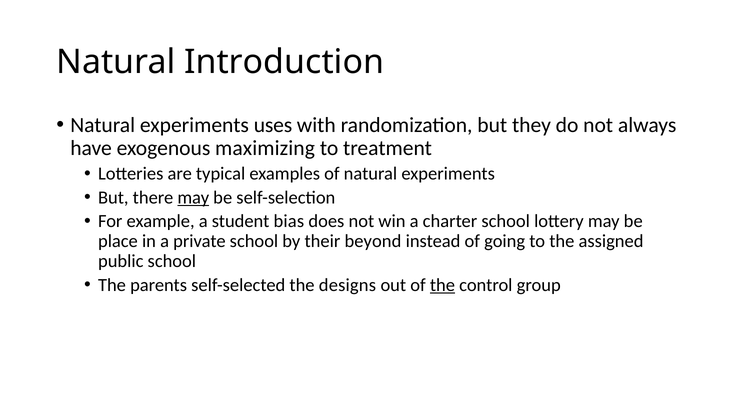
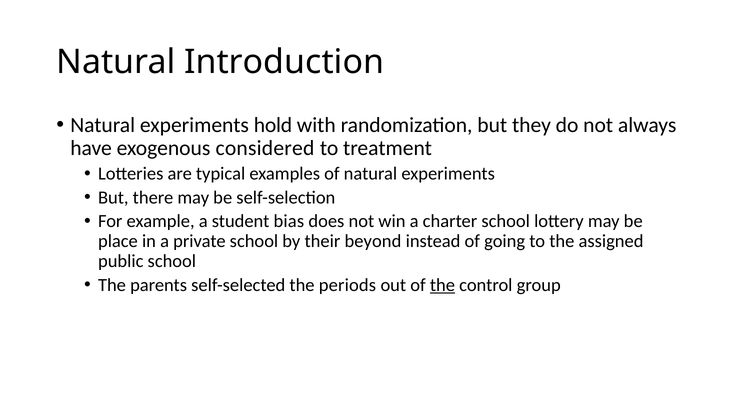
uses: uses -> hold (273, 125)
maximizing: maximizing -> considered (265, 148)
may underline: present -> none (193, 198)
designs: designs -> periods (347, 285)
